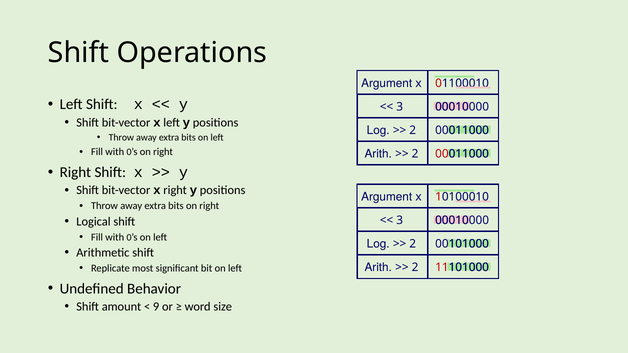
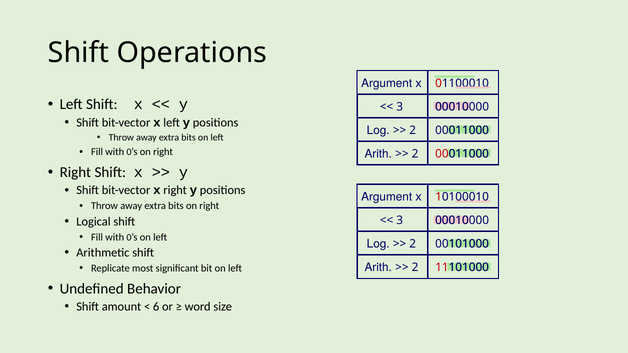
9: 9 -> 6 (156, 307)
